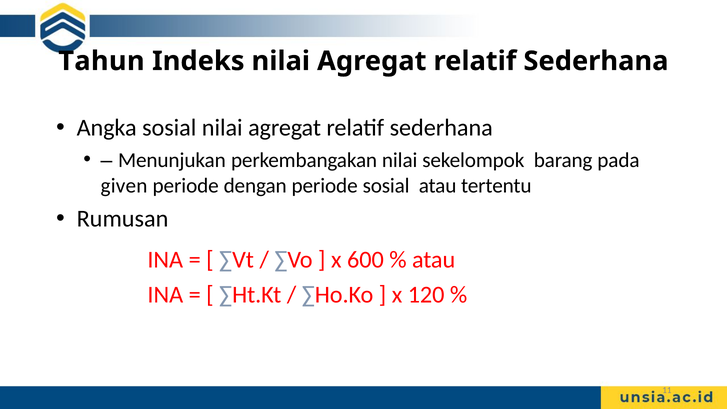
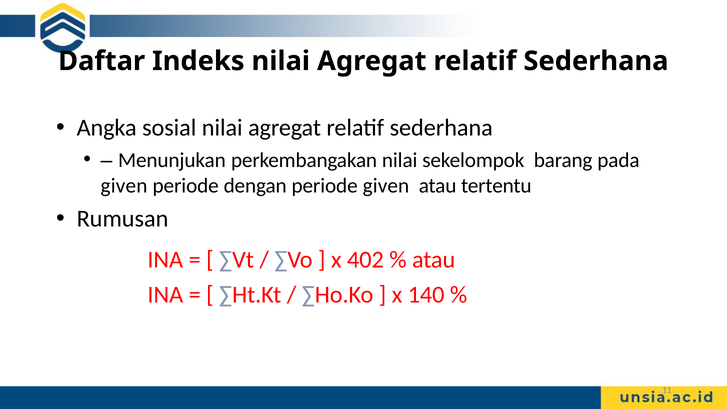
Tahun: Tahun -> Daftar (102, 61)
periode sosial: sosial -> given (386, 186)
600: 600 -> 402 (365, 260)
120: 120 -> 140 (426, 295)
